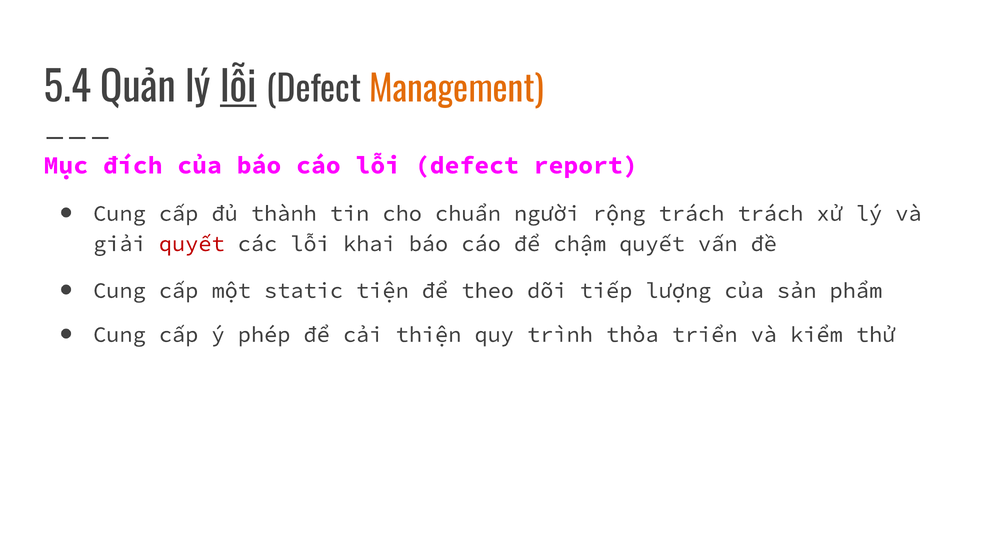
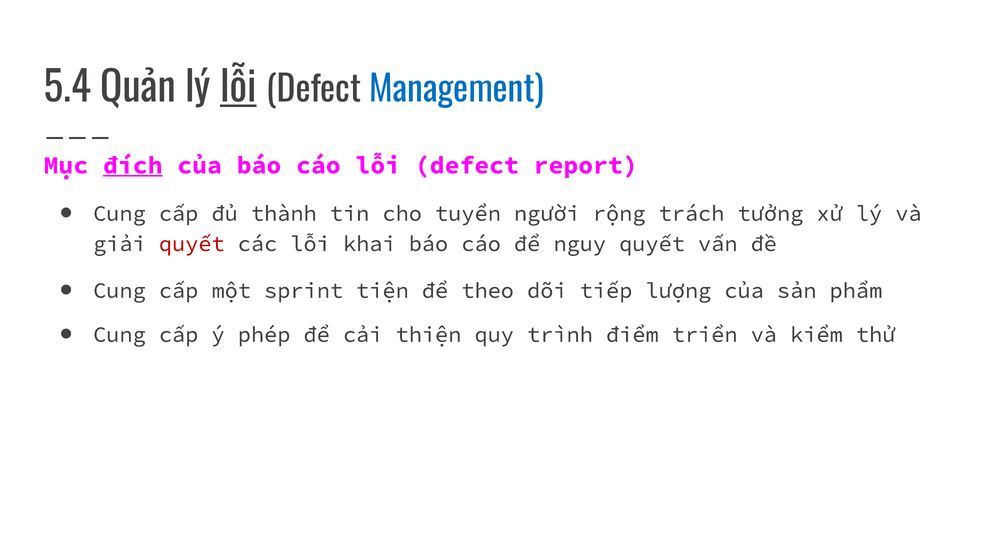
Management colour: orange -> blue (457, 90)
đích underline: none -> present (133, 165)
chuẩn: chuẩn -> tuyển (468, 213)
trách trách: trách -> tưởng (770, 213)
chậm: chậm -> nguy (580, 244)
static: static -> sprint (304, 290)
thỏa: thỏa -> điểm (632, 335)
